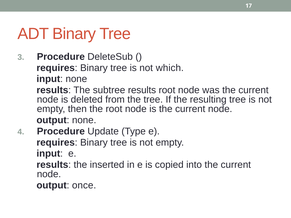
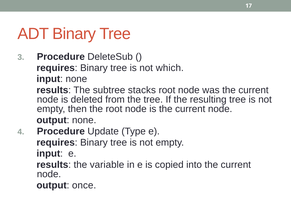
subtree results: results -> stacks (142, 90)
inserted: inserted -> variable (107, 165)
